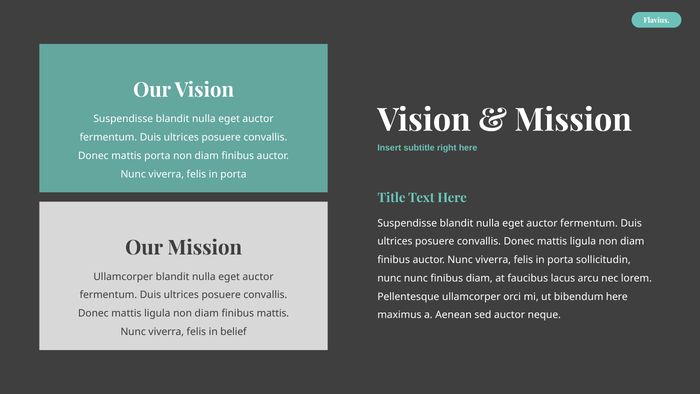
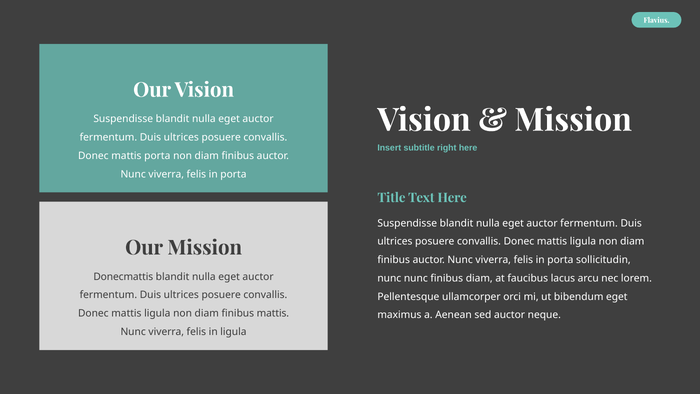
Ullamcorper: Ullamcorper -> Donecmattis (123, 277)
bibendum here: here -> eget (617, 296)
in belief: belief -> ligula (233, 332)
